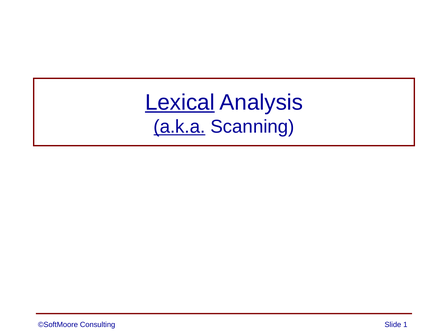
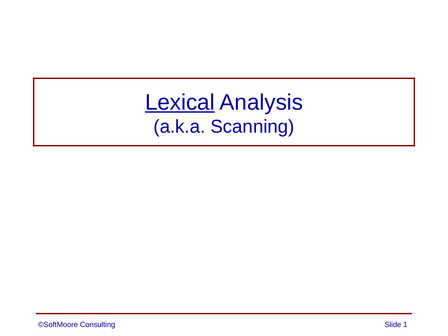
a.k.a underline: present -> none (179, 127)
